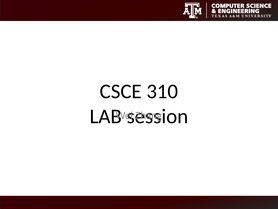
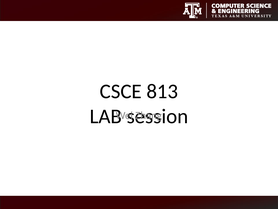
310: 310 -> 813 (162, 91)
